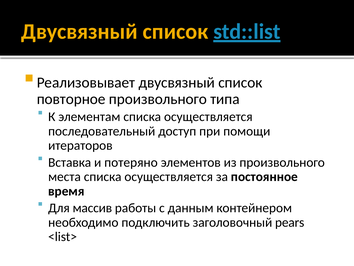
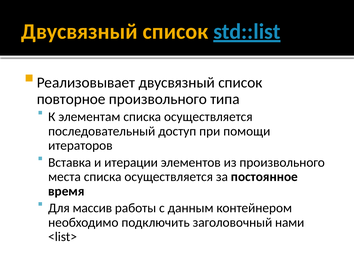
потеряно: потеряно -> итерации (131, 162)
pears: pears -> нами (290, 222)
